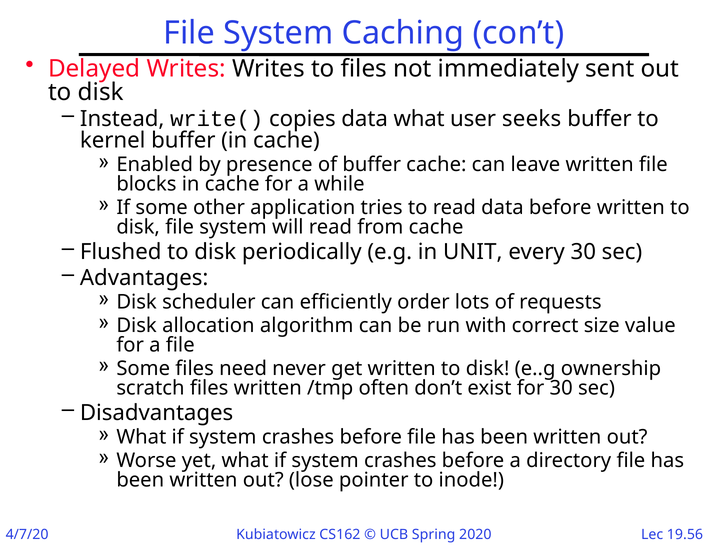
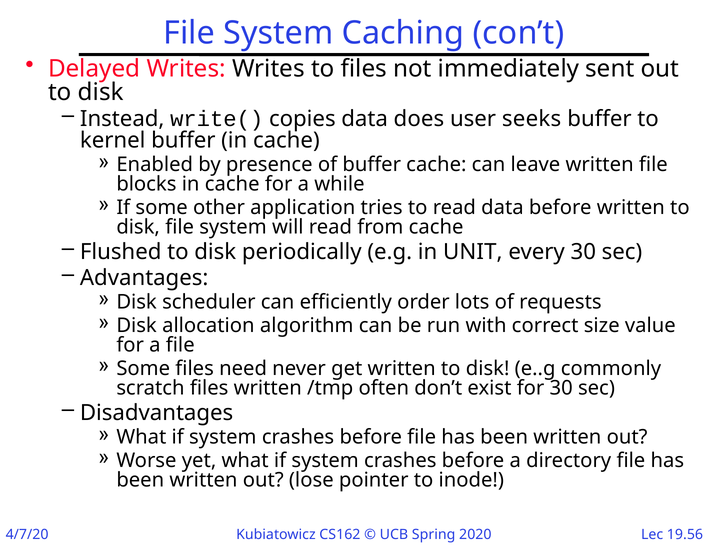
data what: what -> does (419, 119)
ownership: ownership -> commonly (611, 369)
